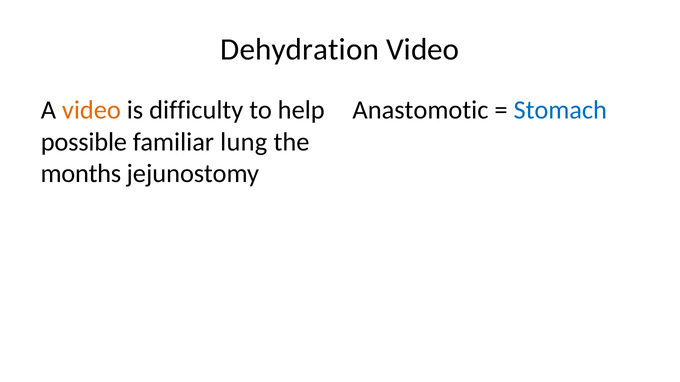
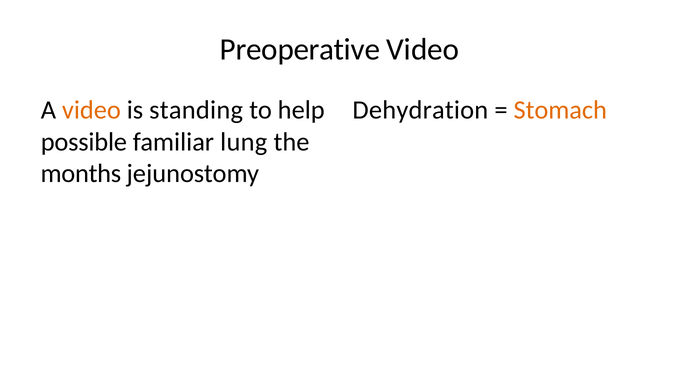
Dehydration: Dehydration -> Preoperative (300, 49)
difficulty: difficulty -> standing (196, 110)
Anastomotic: Anastomotic -> Dehydration (420, 110)
Stomach colour: blue -> orange (560, 110)
